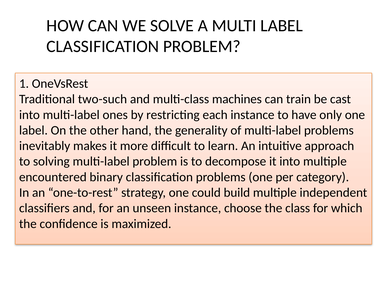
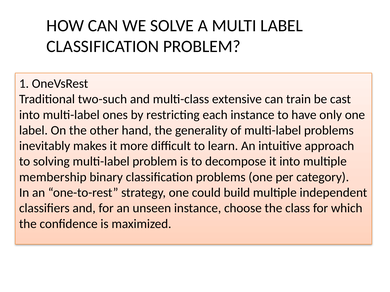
machines: machines -> extensive (237, 99)
encountered: encountered -> membership (53, 177)
